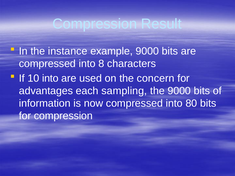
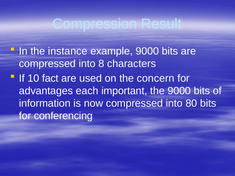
10 into: into -> fact (50, 78)
sampling: sampling -> important (124, 91)
for compression: compression -> conferencing (63, 116)
